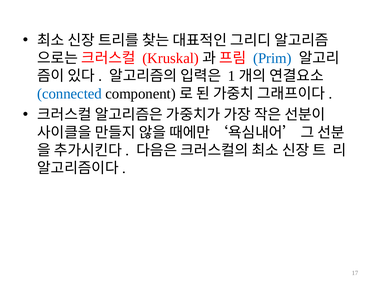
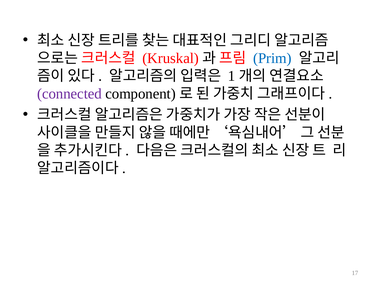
connected colour: blue -> purple (69, 94)
